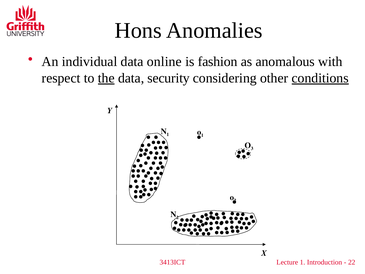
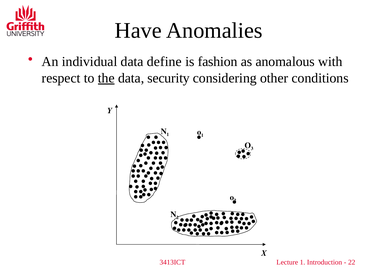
Hons: Hons -> Have (138, 30)
online: online -> define (164, 62)
conditions underline: present -> none (320, 78)
